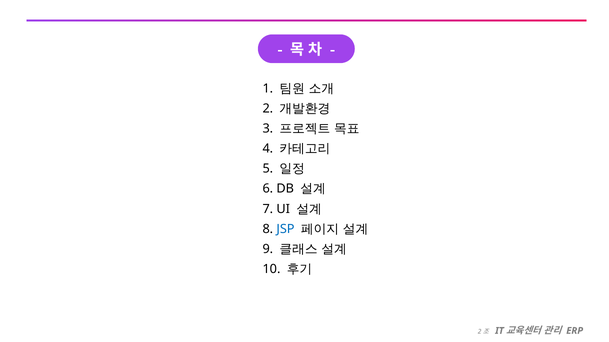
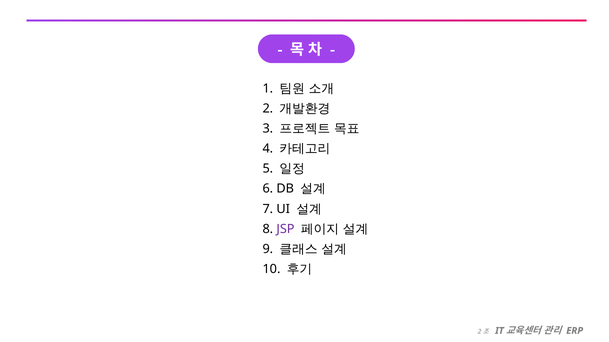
JSP colour: blue -> purple (285, 229)
